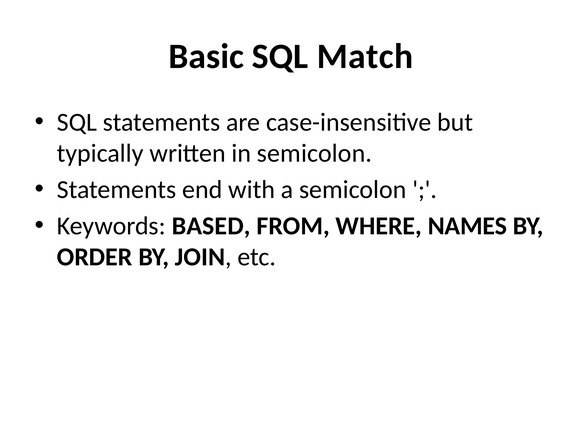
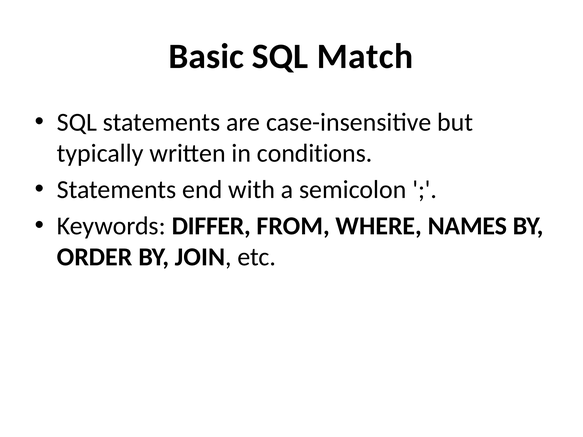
in semicolon: semicolon -> conditions (315, 153)
BASED: BASED -> DIFFER (211, 226)
